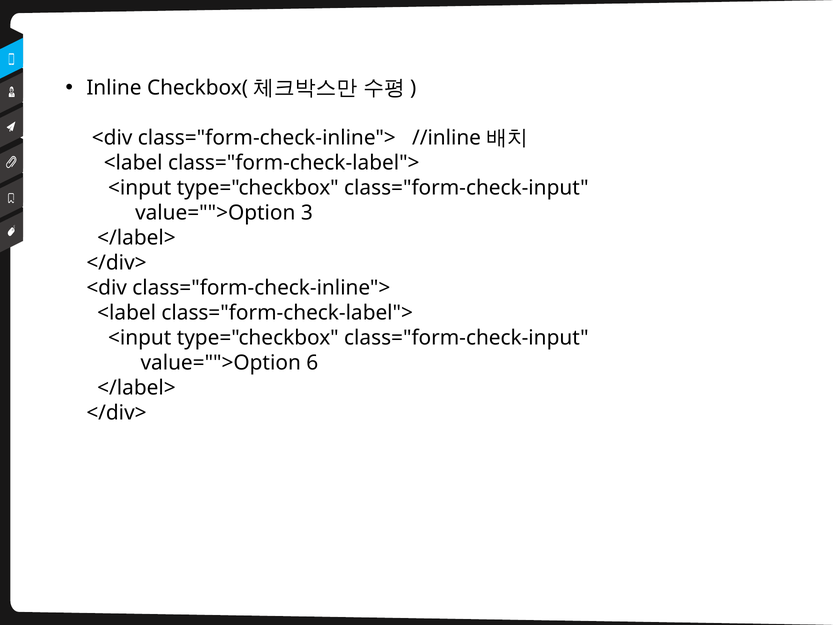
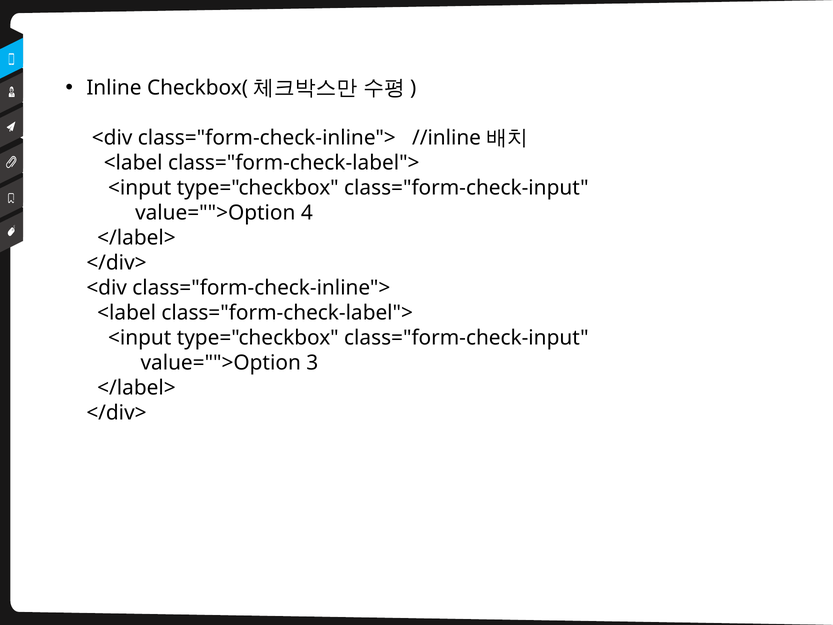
3: 3 -> 4 (307, 213)
6: 6 -> 3 (312, 363)
